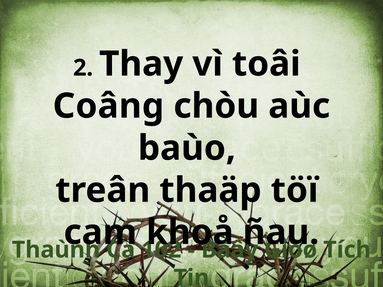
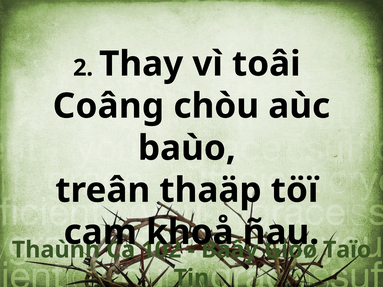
Tích: Tích -> Taïo (347, 250)
